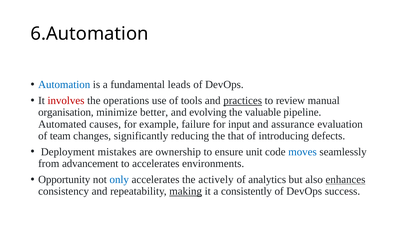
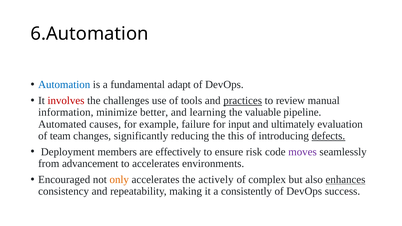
leads: leads -> adapt (179, 85)
operations: operations -> challenges (126, 101)
organisation: organisation -> information (66, 112)
evolving: evolving -> learning (208, 112)
assurance: assurance -> ultimately (293, 124)
that: that -> this (236, 136)
defects underline: none -> present (328, 136)
mistakes: mistakes -> members (117, 152)
ownership: ownership -> effectively (178, 152)
unit: unit -> risk (254, 152)
moves colour: blue -> purple (303, 152)
Opportunity: Opportunity -> Encouraged (64, 180)
only colour: blue -> orange (119, 180)
analytics: analytics -> complex (267, 180)
making underline: present -> none (186, 191)
